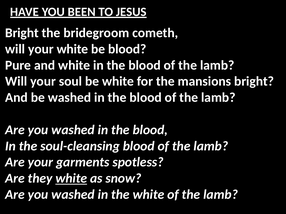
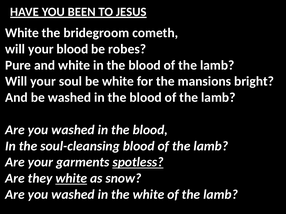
Bright: Bright -> White (22, 33)
your white: white -> blood (72, 49)
be blood: blood -> robes (127, 49)
spotless underline: none -> present (138, 163)
